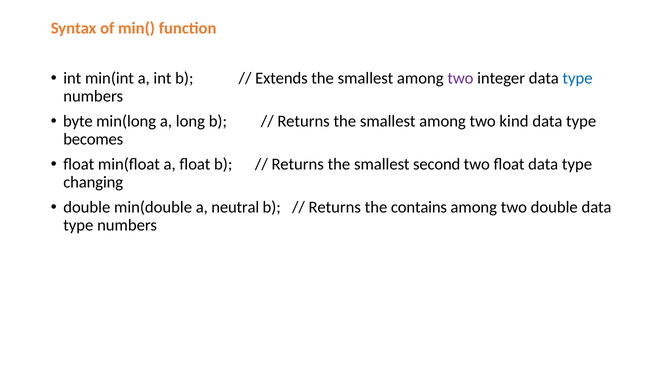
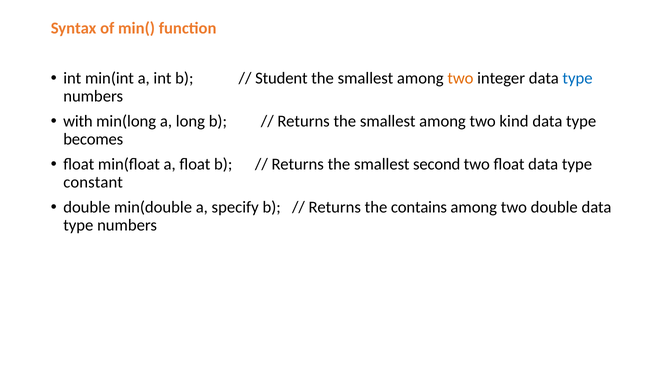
Extends: Extends -> Student (281, 78)
two colour: purple -> orange (460, 78)
byte: byte -> with (78, 121)
changing: changing -> constant (93, 182)
neutral: neutral -> specify (235, 207)
